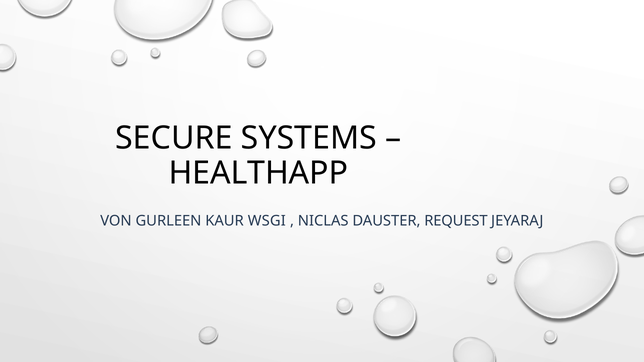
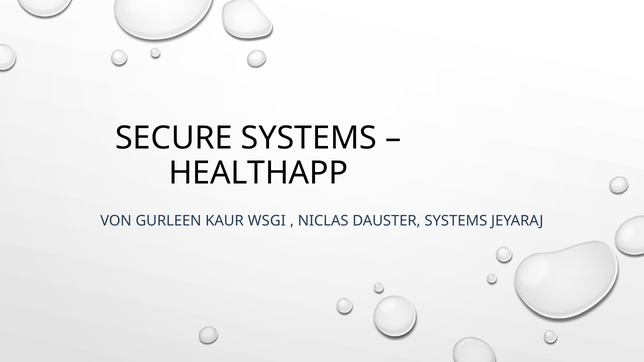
DAUSTER REQUEST: REQUEST -> SYSTEMS (456, 221)
